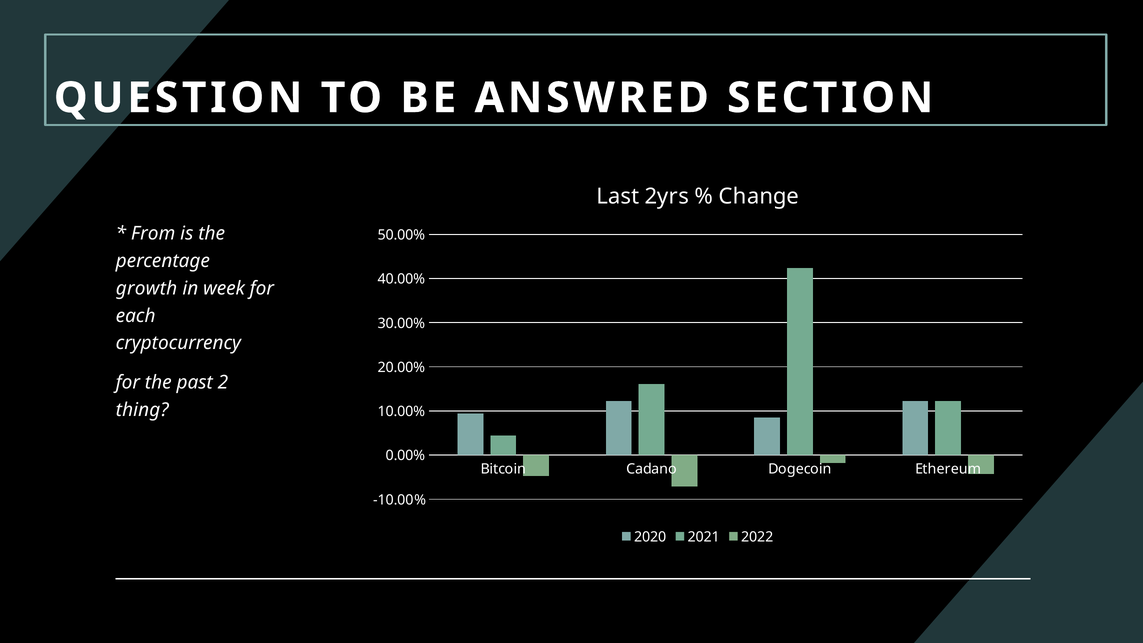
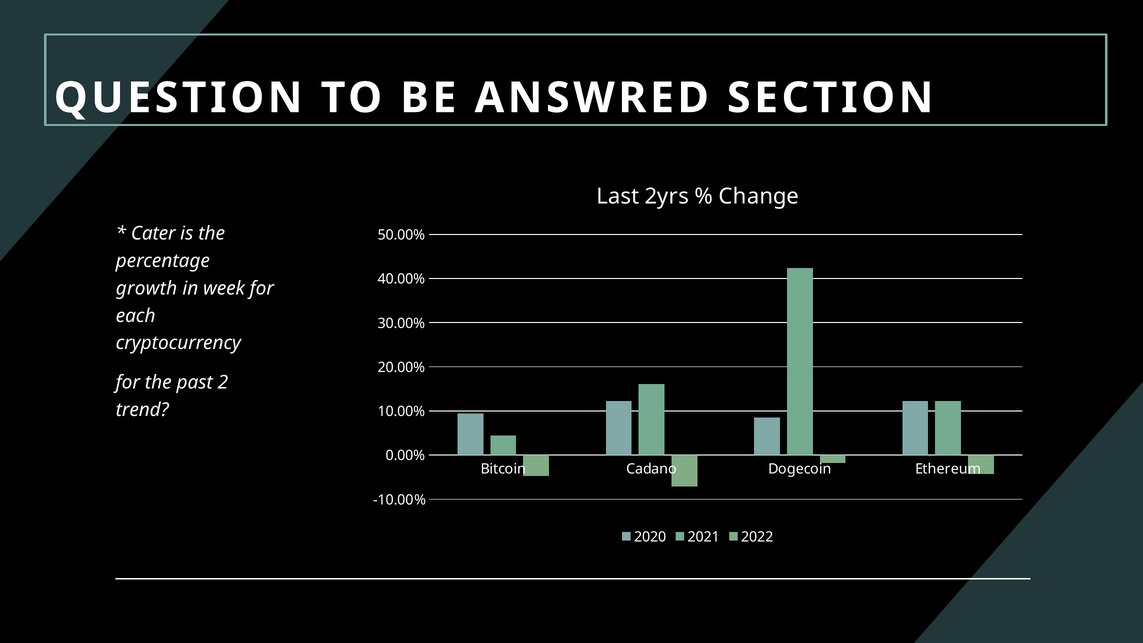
From: From -> Cater (153, 234)
thing: thing -> trend (142, 410)
